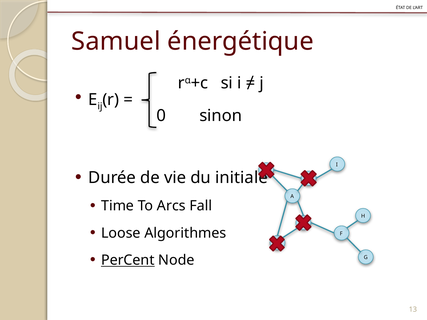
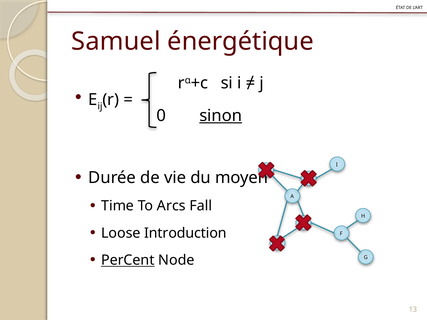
sinon underline: none -> present (221, 116)
initiale: initiale -> moyen (242, 178)
Algorithmes: Algorithmes -> Introduction (185, 233)
